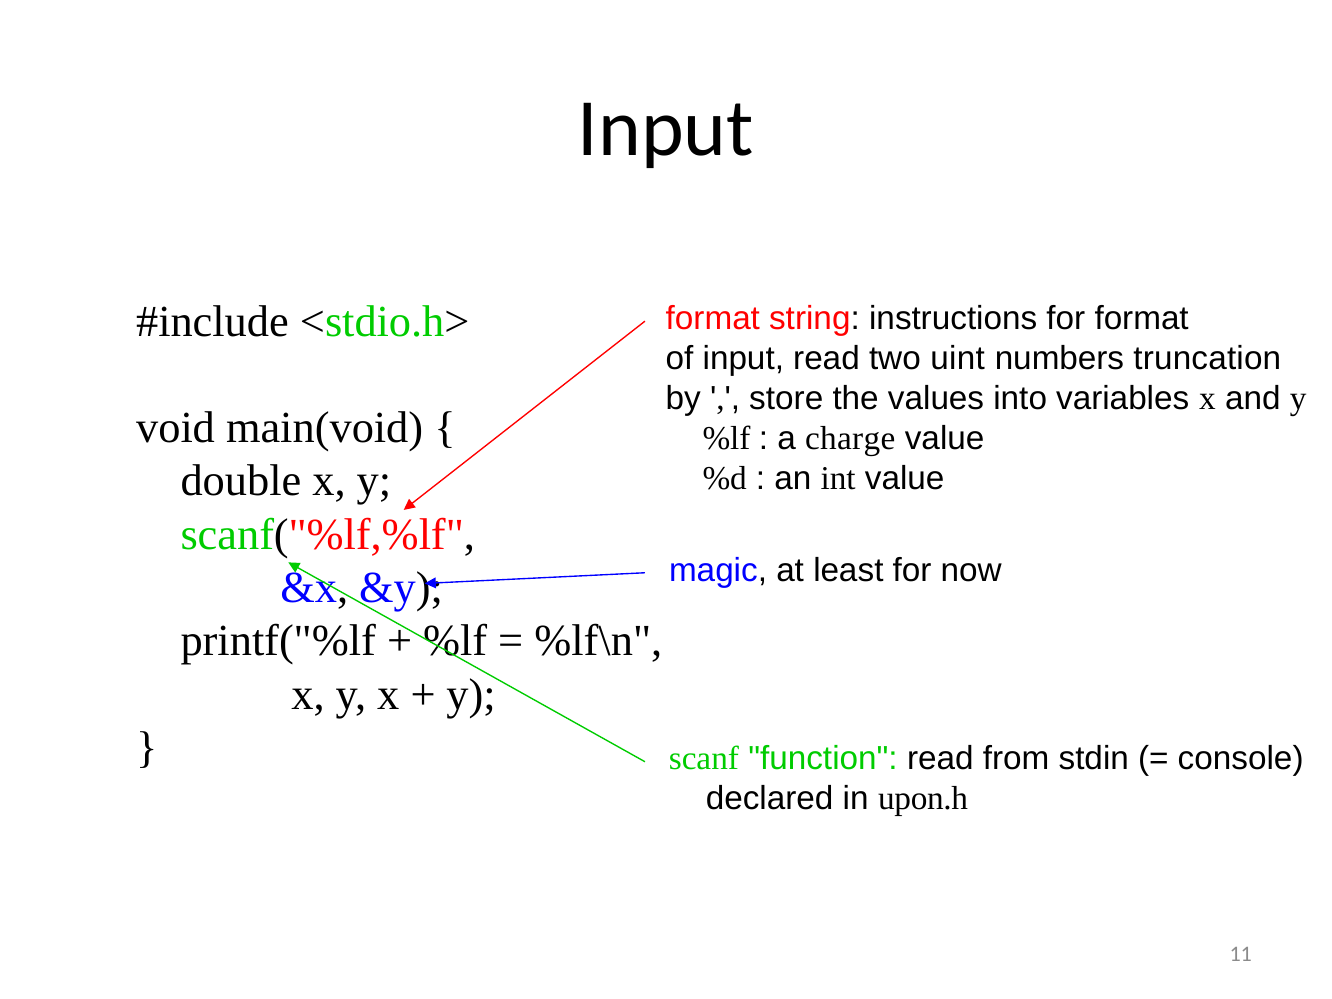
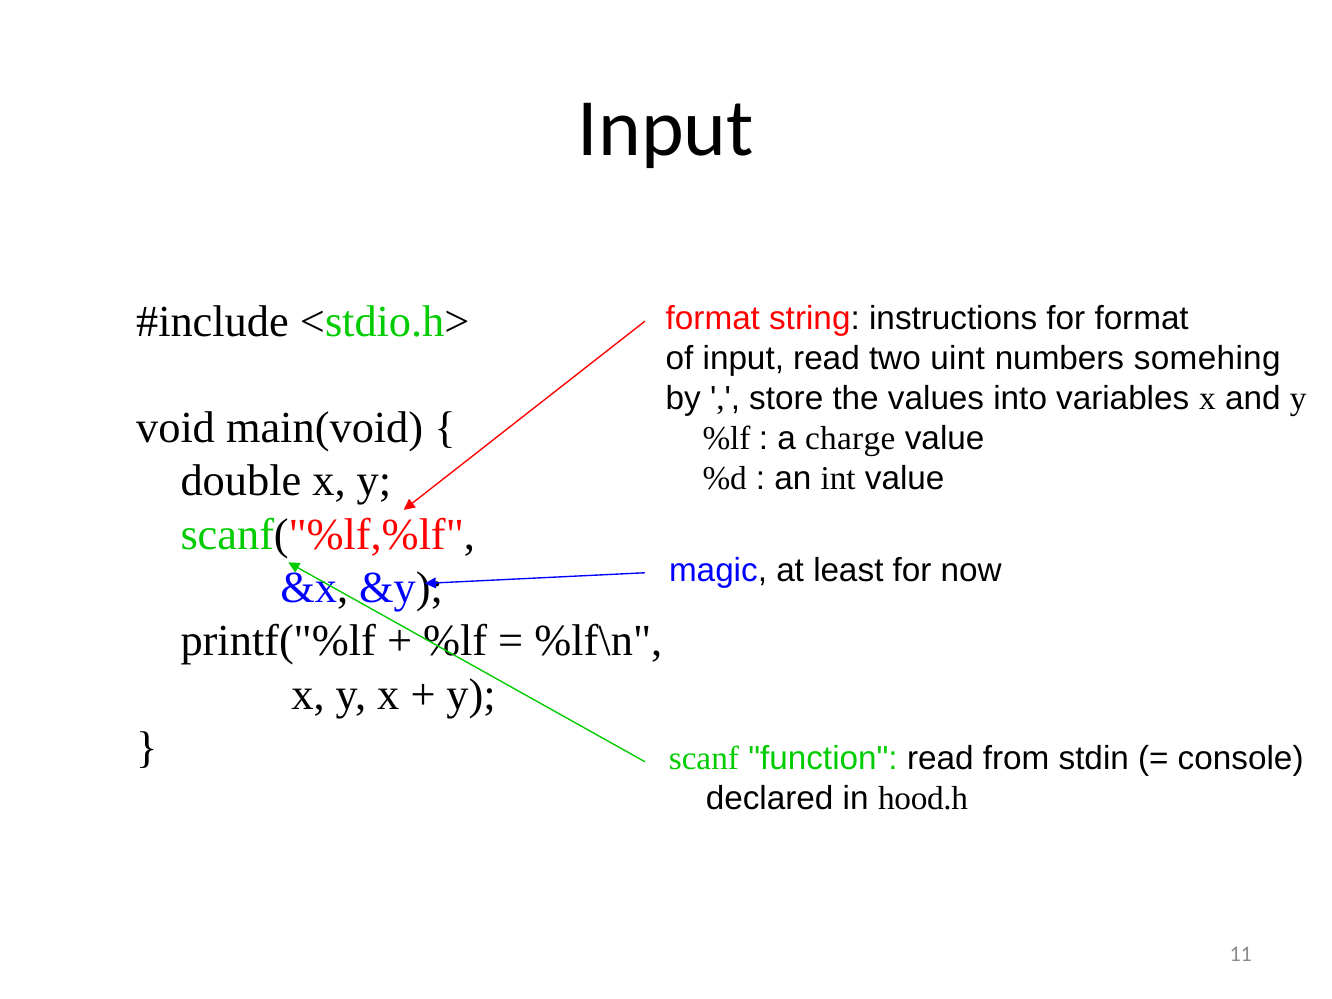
truncation: truncation -> somehing (1207, 359)
upon.h: upon.h -> hood.h (923, 798)
